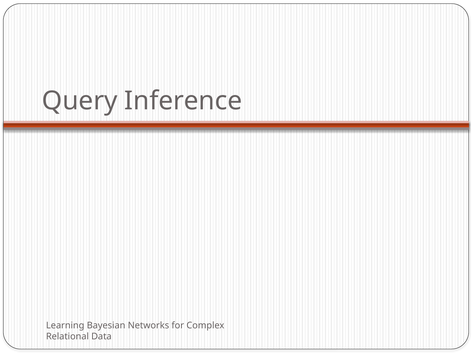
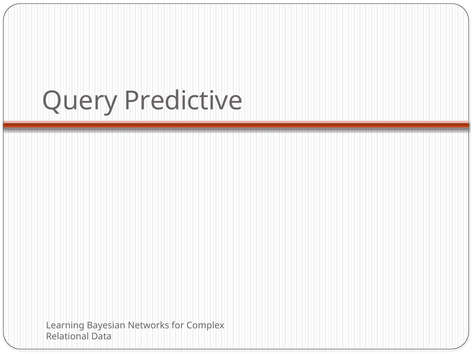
Inference: Inference -> Predictive (183, 101)
